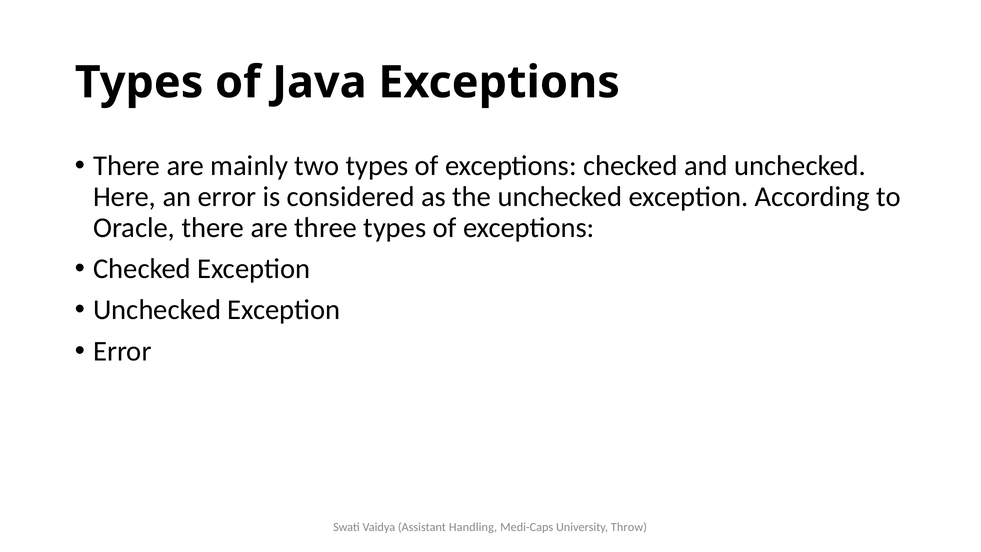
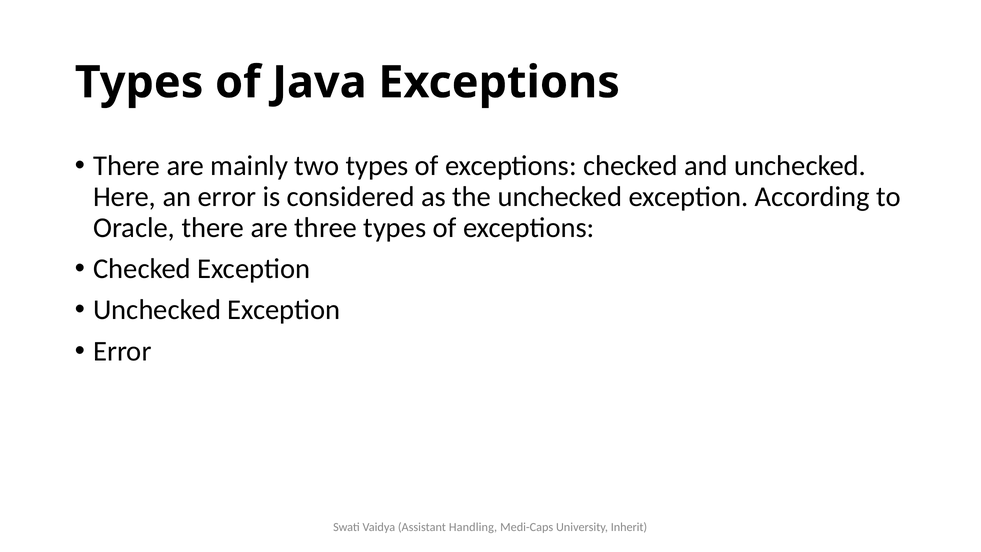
Throw: Throw -> Inherit (629, 527)
